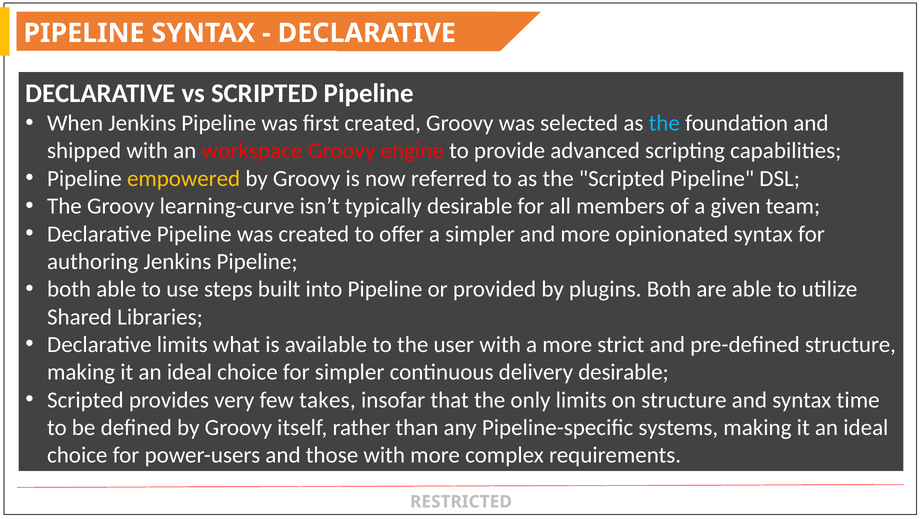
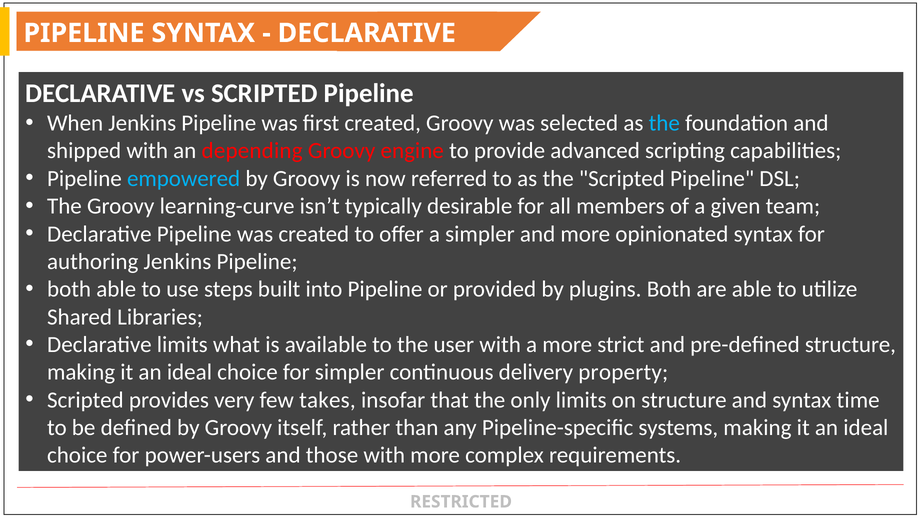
workspace: workspace -> depending (252, 151)
empowered colour: yellow -> light blue (184, 178)
delivery desirable: desirable -> property (623, 372)
